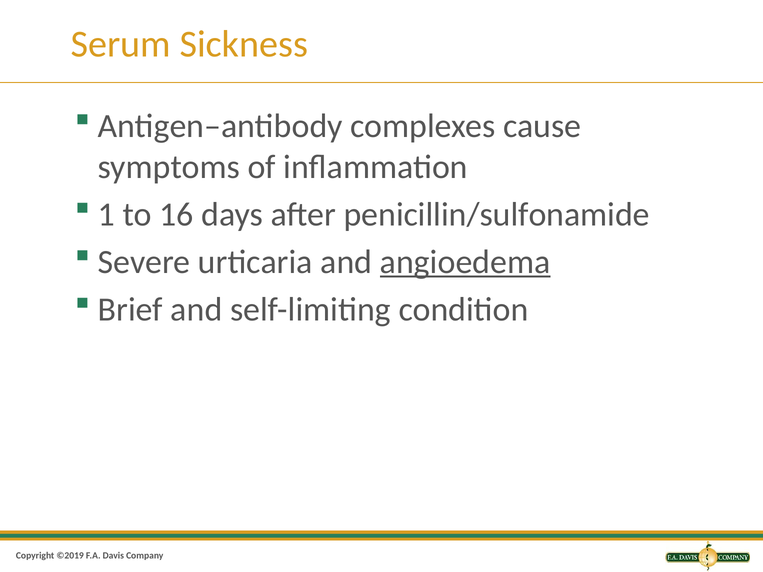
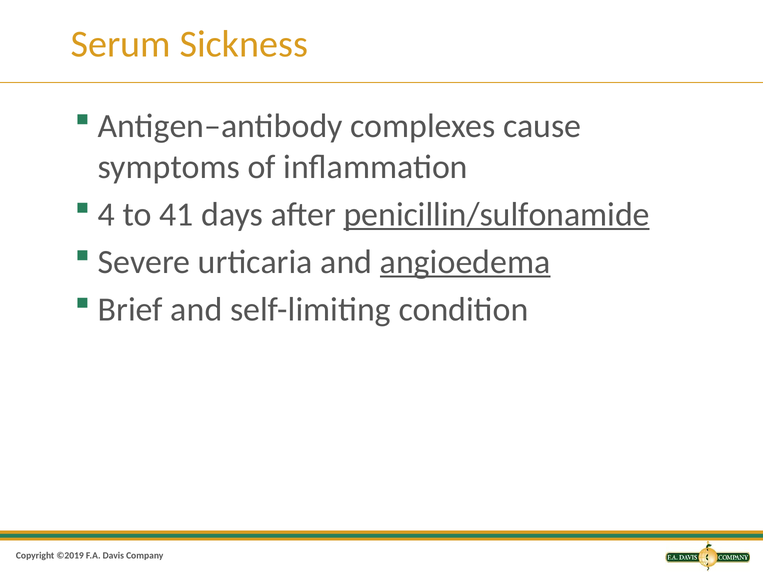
1: 1 -> 4 (106, 214)
16: 16 -> 41 (176, 214)
penicillin/sulfonamide underline: none -> present (497, 214)
